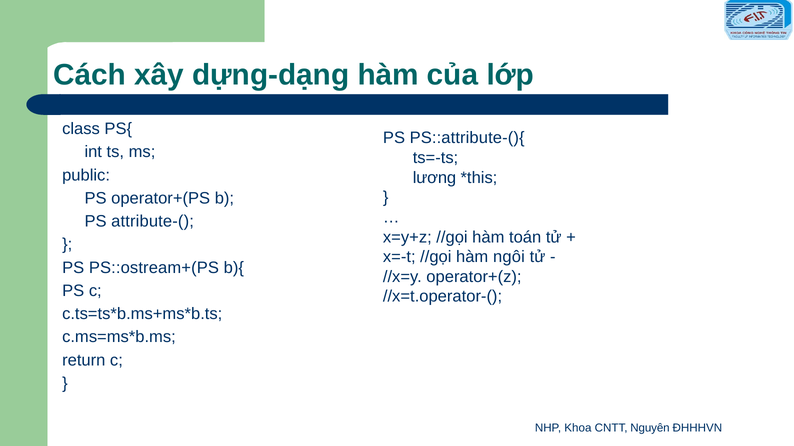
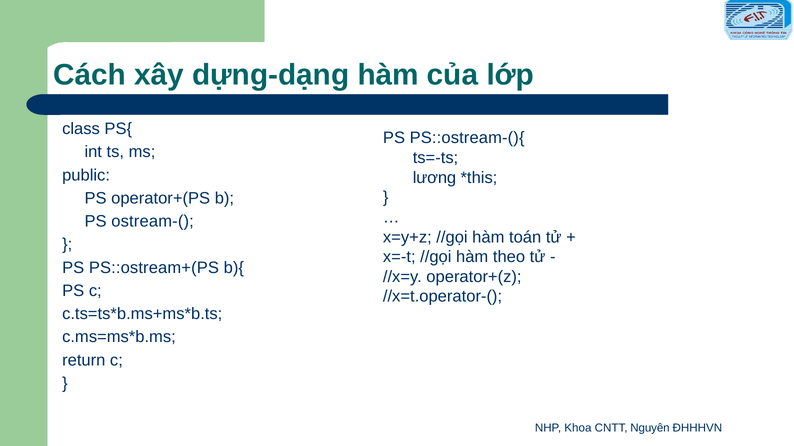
PS::attribute-(){: PS::attribute-(){ -> PS::ostream-(){ (467, 138)
attribute-(: attribute-( -> ostream-( (153, 222)
ngôi: ngôi -> theo (509, 257)
